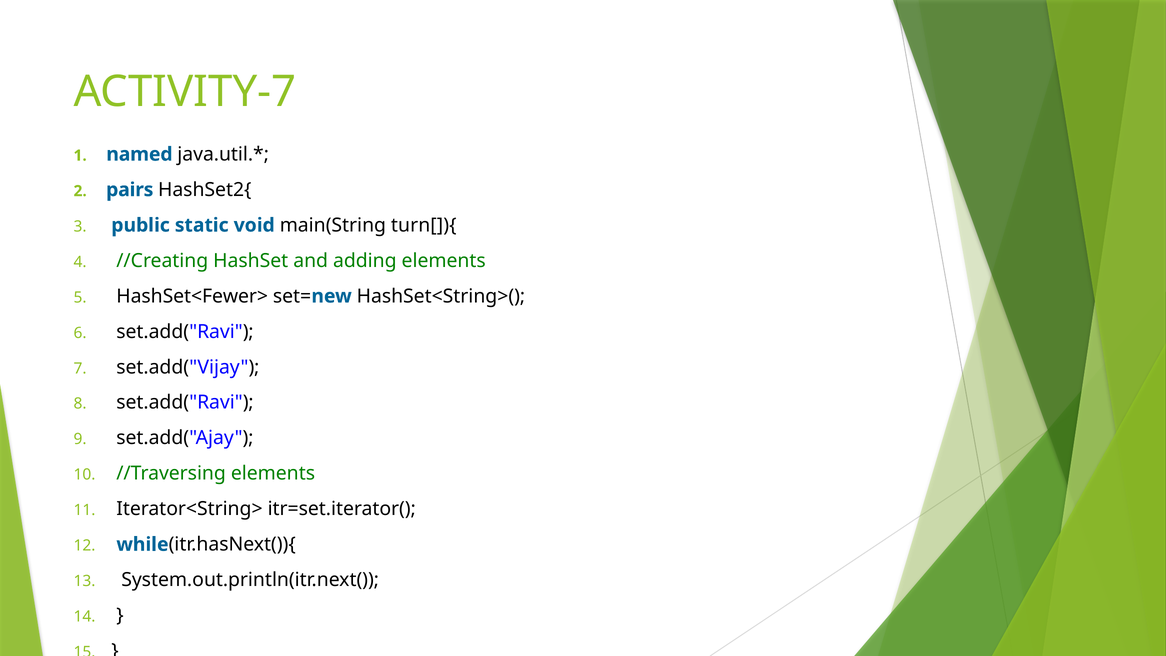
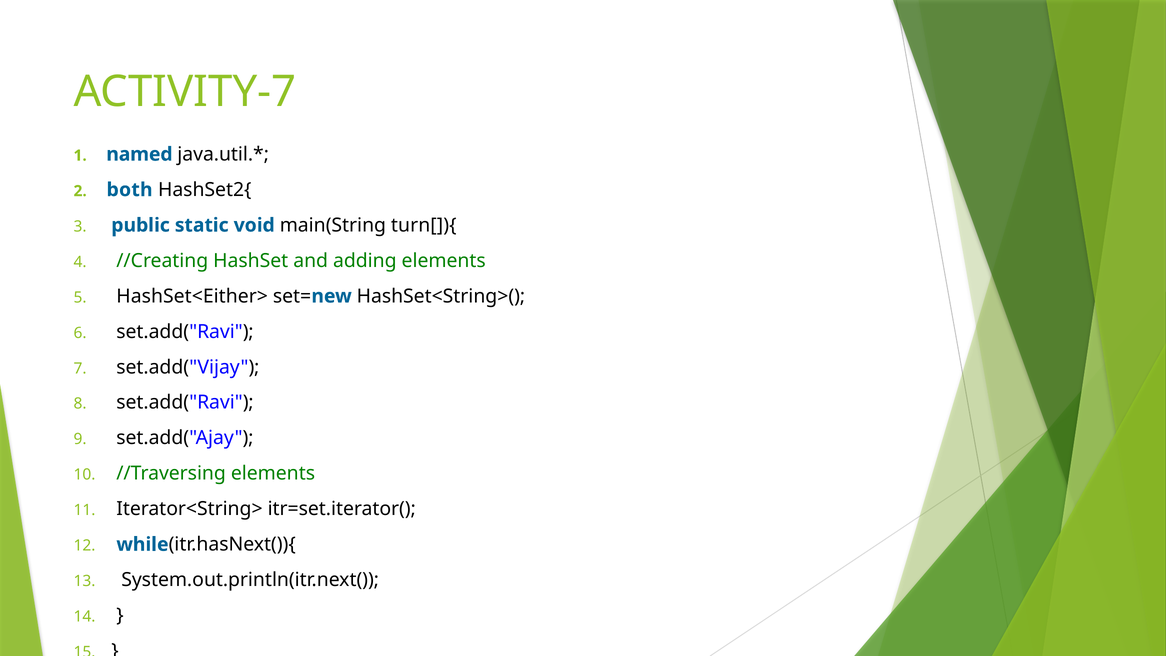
pairs: pairs -> both (130, 190)
HashSet<Fewer>: HashSet<Fewer> -> HashSet<Either> (192, 296)
